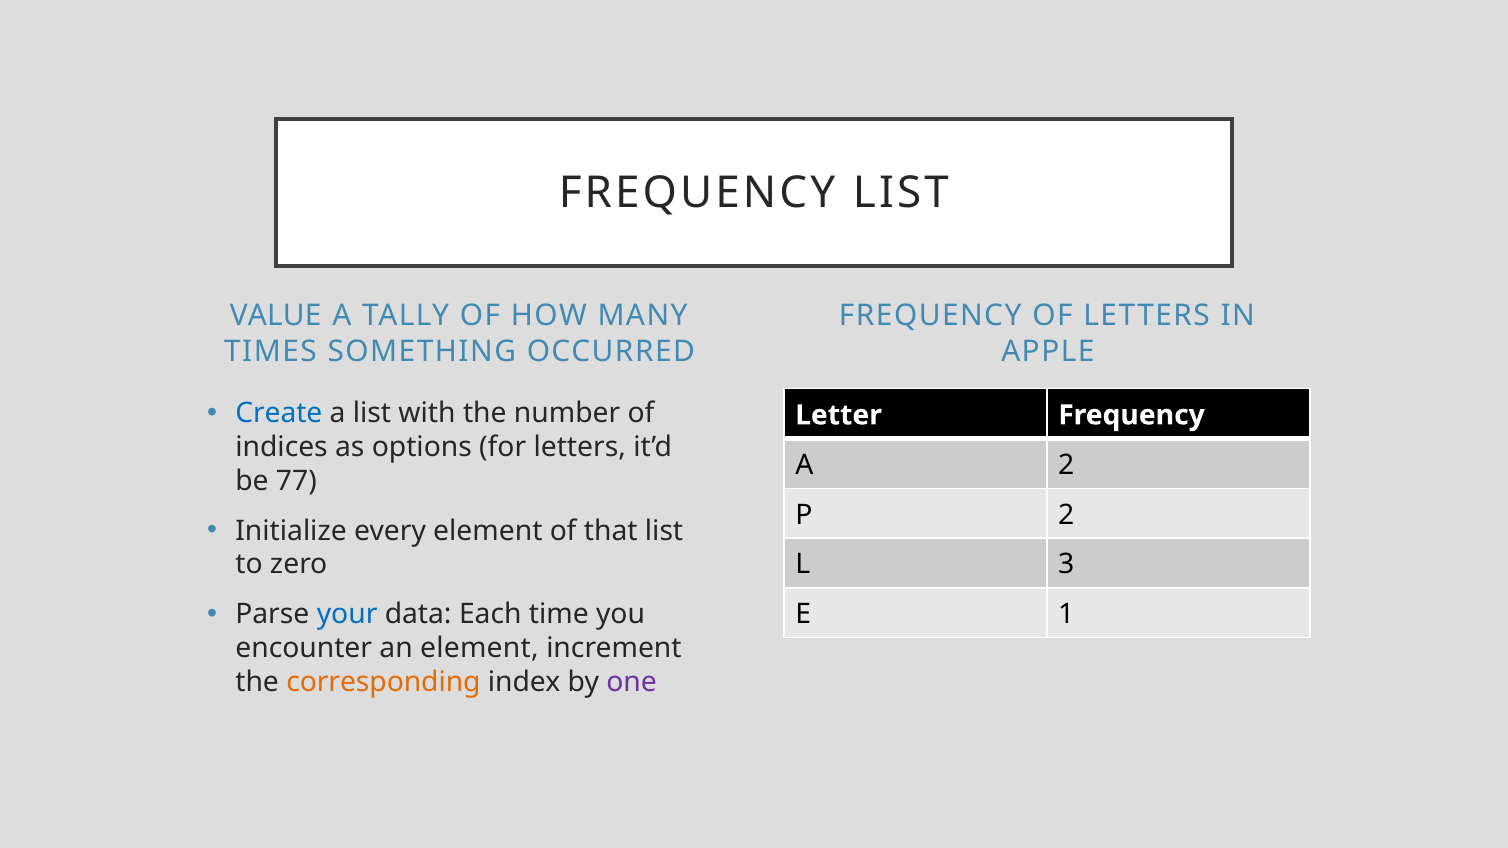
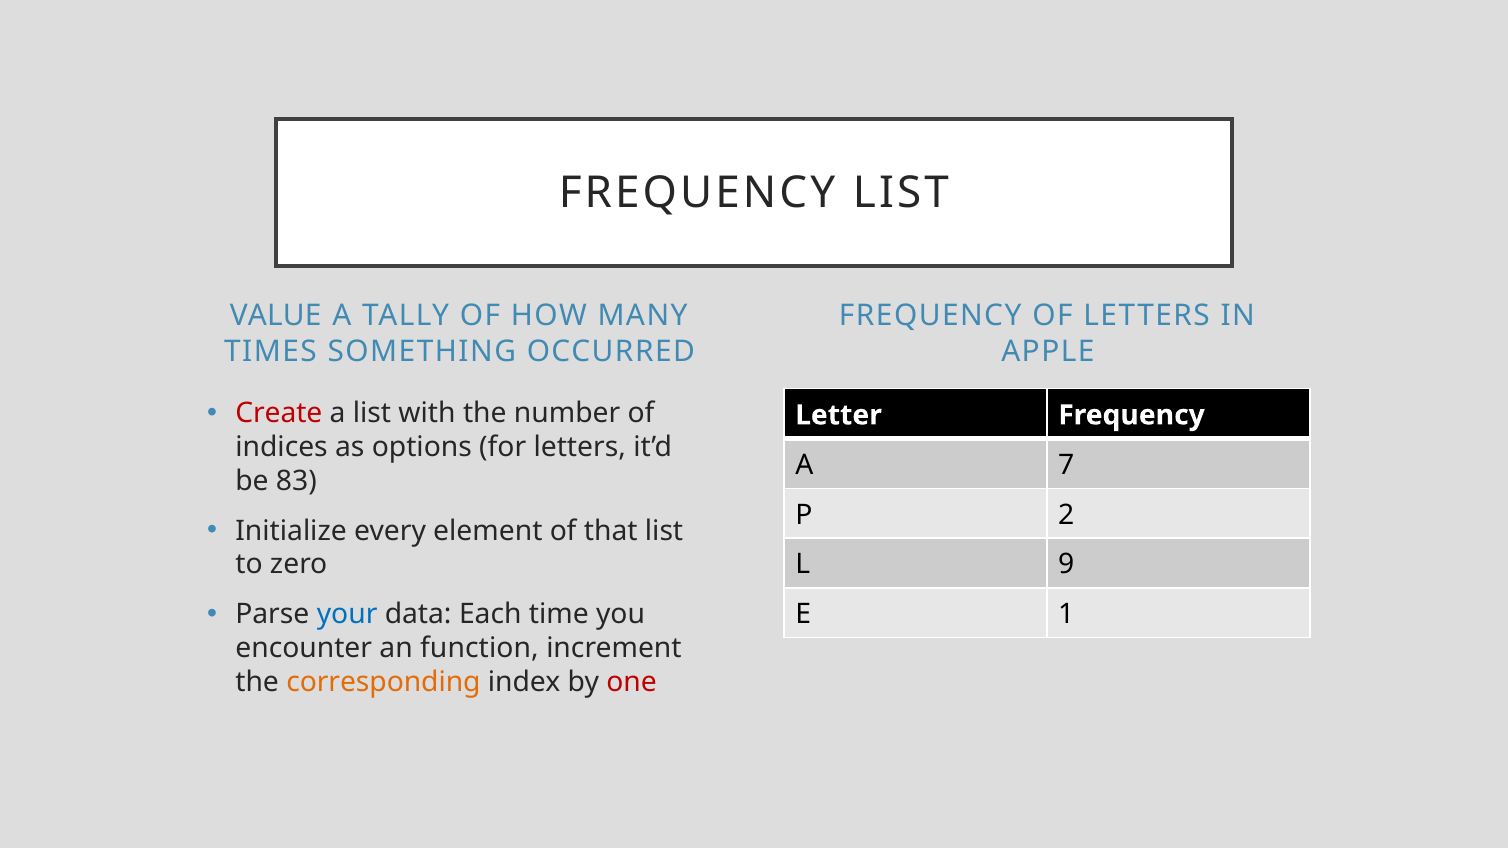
Create colour: blue -> red (279, 413)
A 2: 2 -> 7 (1066, 465)
77: 77 -> 83 (296, 481)
3: 3 -> 9 (1066, 565)
an element: element -> function (479, 648)
one colour: purple -> red (632, 682)
